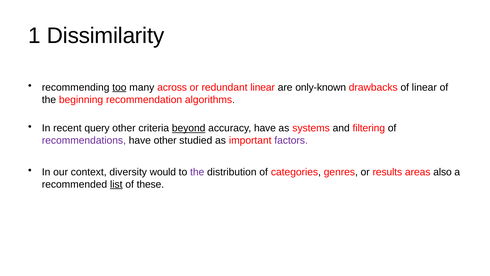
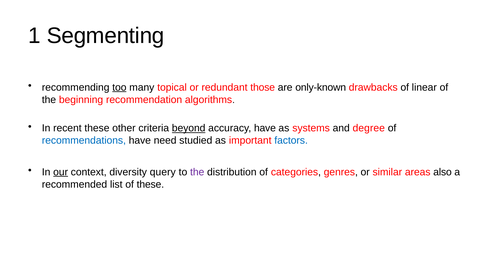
Dissimilarity: Dissimilarity -> Segmenting (106, 36)
across: across -> topical (172, 87)
redundant linear: linear -> those (263, 87)
recent query: query -> these (97, 128)
filtering: filtering -> degree (369, 128)
recommendations colour: purple -> blue (84, 140)
have other: other -> need (165, 140)
factors colour: purple -> blue (291, 140)
our underline: none -> present (61, 172)
would: would -> query (163, 172)
results: results -> similar (387, 172)
list underline: present -> none (116, 184)
